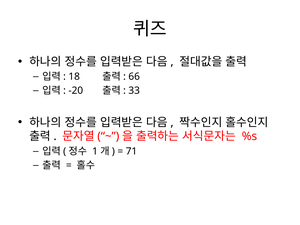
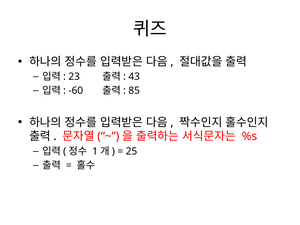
18: 18 -> 23 (74, 77)
66: 66 -> 43 (134, 77)
-20: -20 -> -60 (76, 91)
33: 33 -> 85 (134, 91)
71: 71 -> 25 (131, 151)
